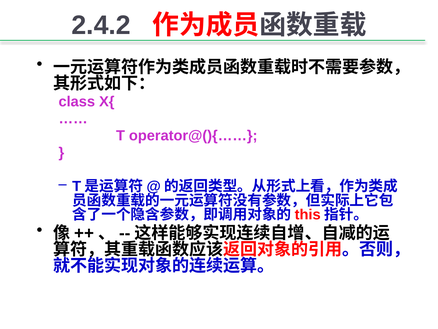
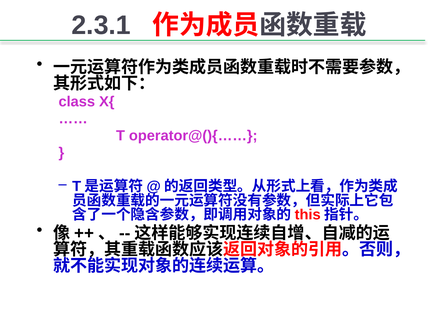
2.4.2: 2.4.2 -> 2.3.1 (101, 25)
